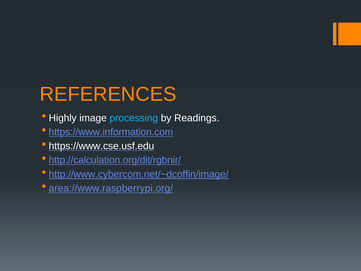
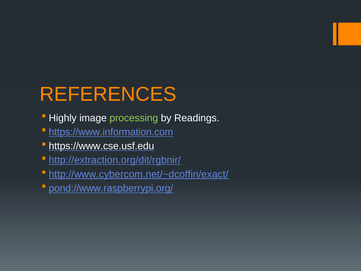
processing colour: light blue -> light green (134, 118)
http://calculation.org/dit/rgbnir/: http://calculation.org/dit/rgbnir/ -> http://extraction.org/dit/rgbnir/ (115, 160)
http://www.cybercom.net/~dcoffin/image/: http://www.cybercom.net/~dcoffin/image/ -> http://www.cybercom.net/~dcoffin/exact/ (139, 174)
area://www.raspberrypi.org/: area://www.raspberrypi.org/ -> pond://www.raspberrypi.org/ (111, 188)
